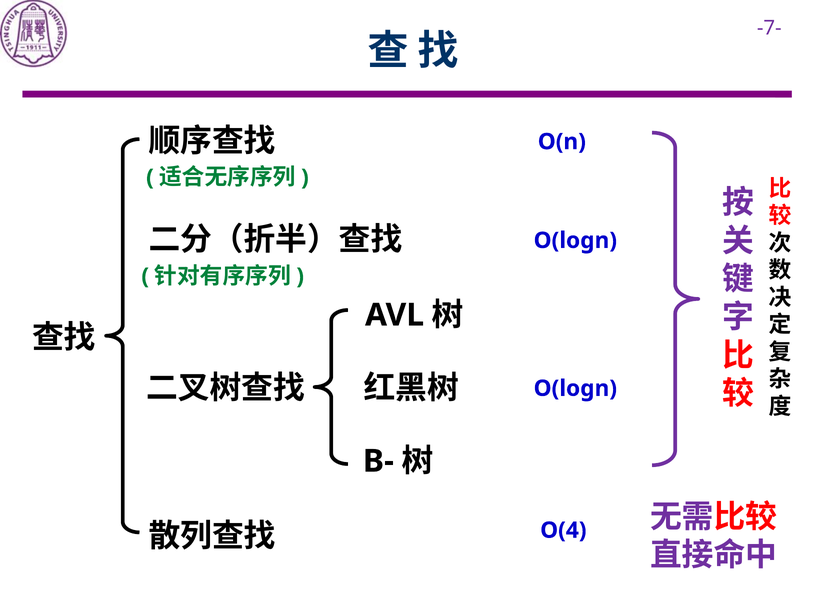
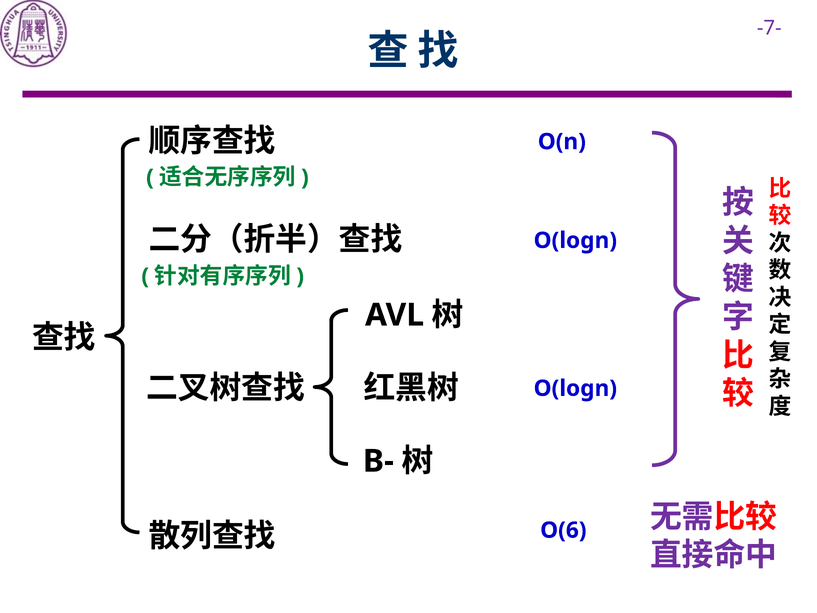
O(4: O(4 -> O(6 (563, 530)
